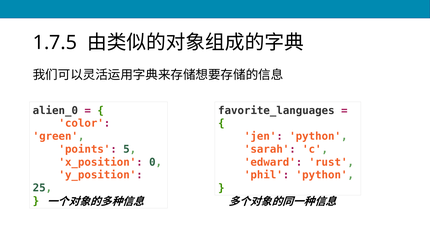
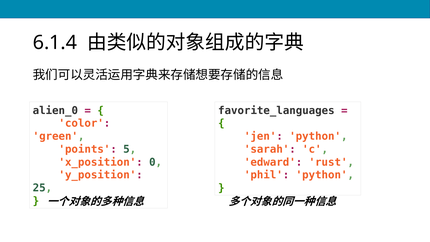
1.7.5: 1.7.5 -> 6.1.4 (55, 43)
